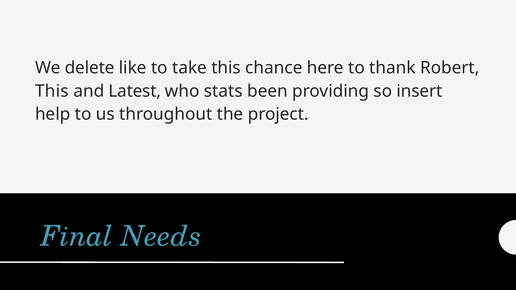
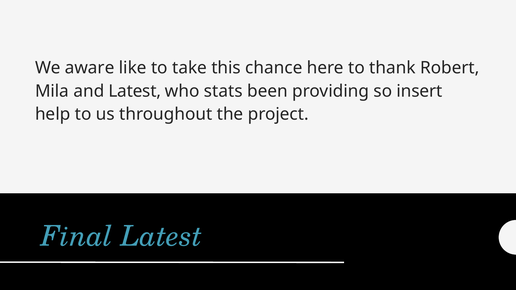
delete: delete -> aware (90, 68)
This: This -> Mila (52, 91)
Final Needs: Needs -> Latest (161, 237)
